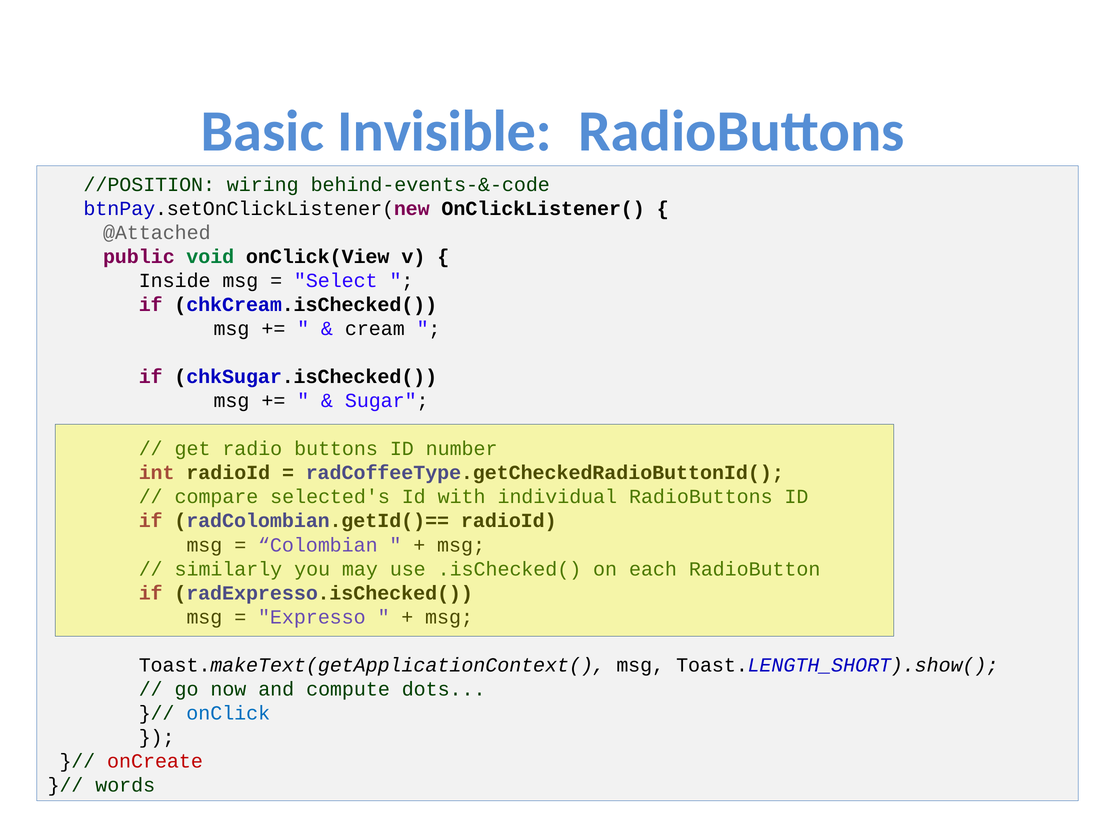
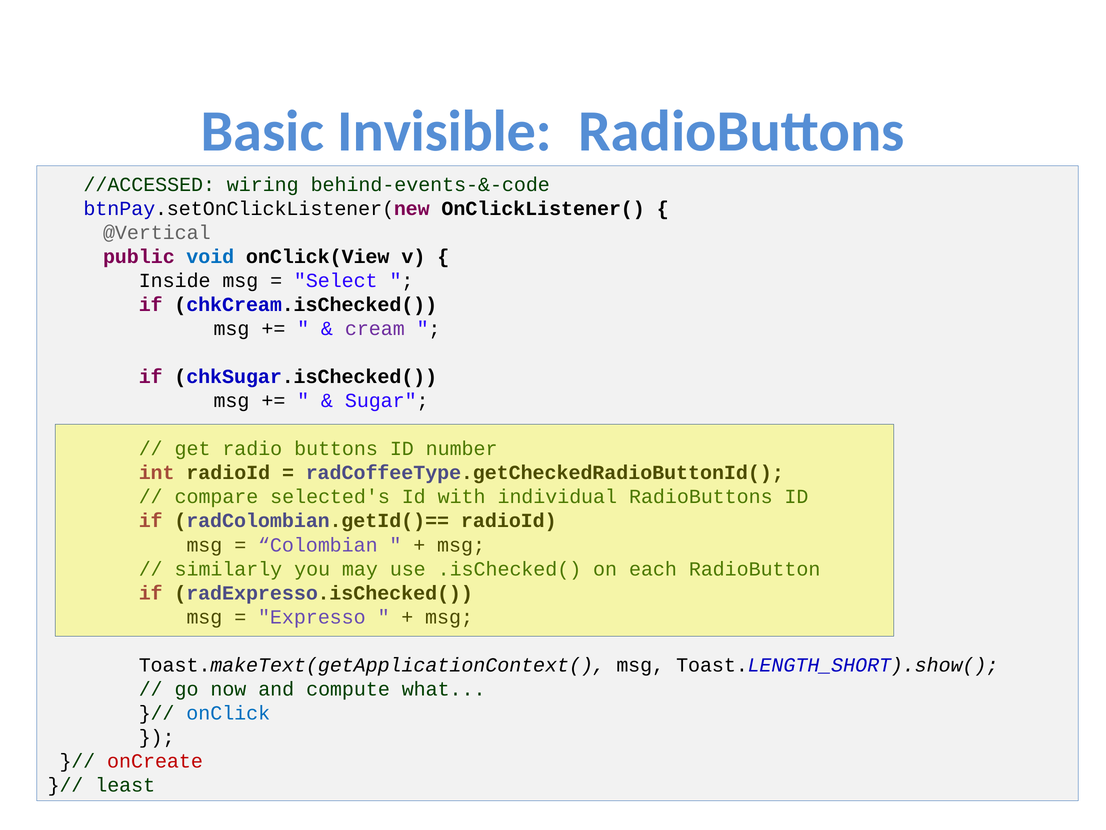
//POSITION: //POSITION -> //ACCESSED (149, 185)
@Attached: @Attached -> @Vertical (157, 233)
void colour: green -> blue (210, 257)
cream colour: black -> purple (375, 329)
dots: dots -> what (444, 689)
words: words -> least (125, 784)
